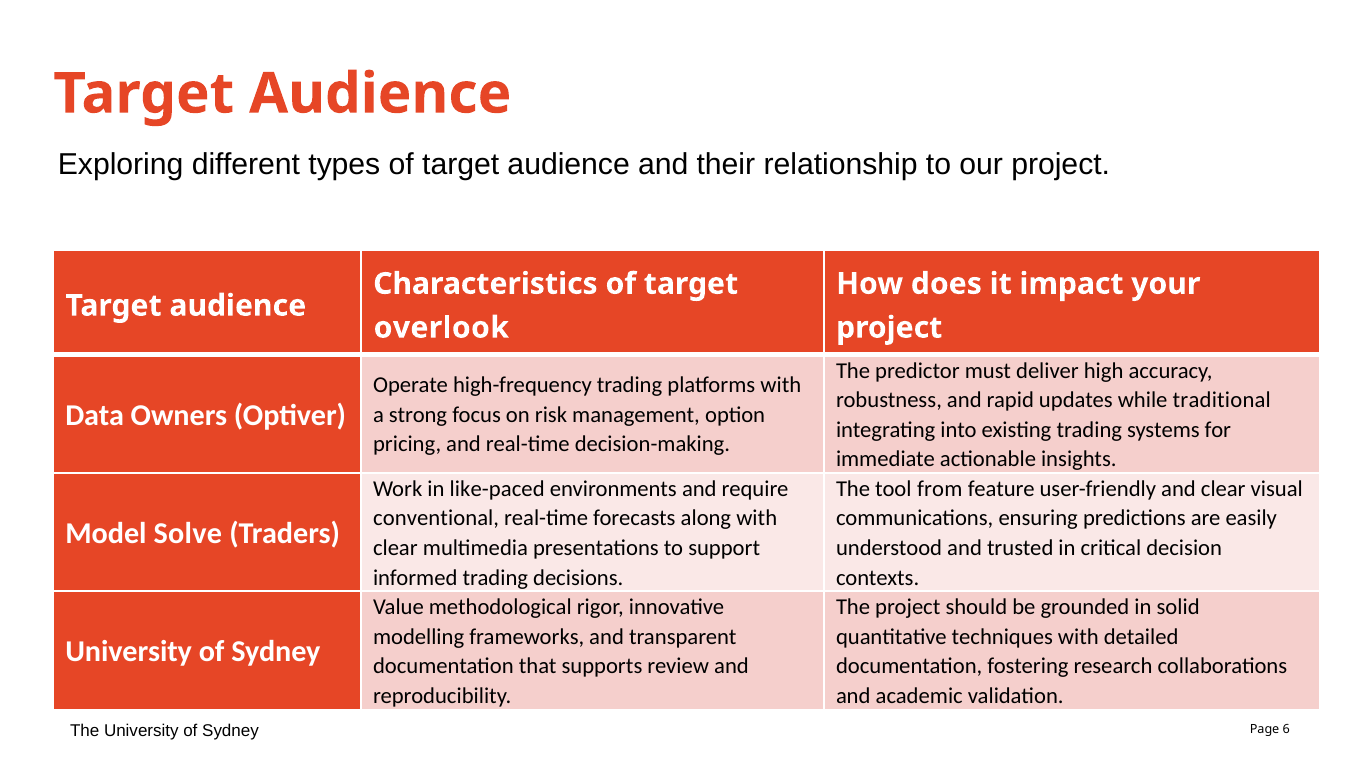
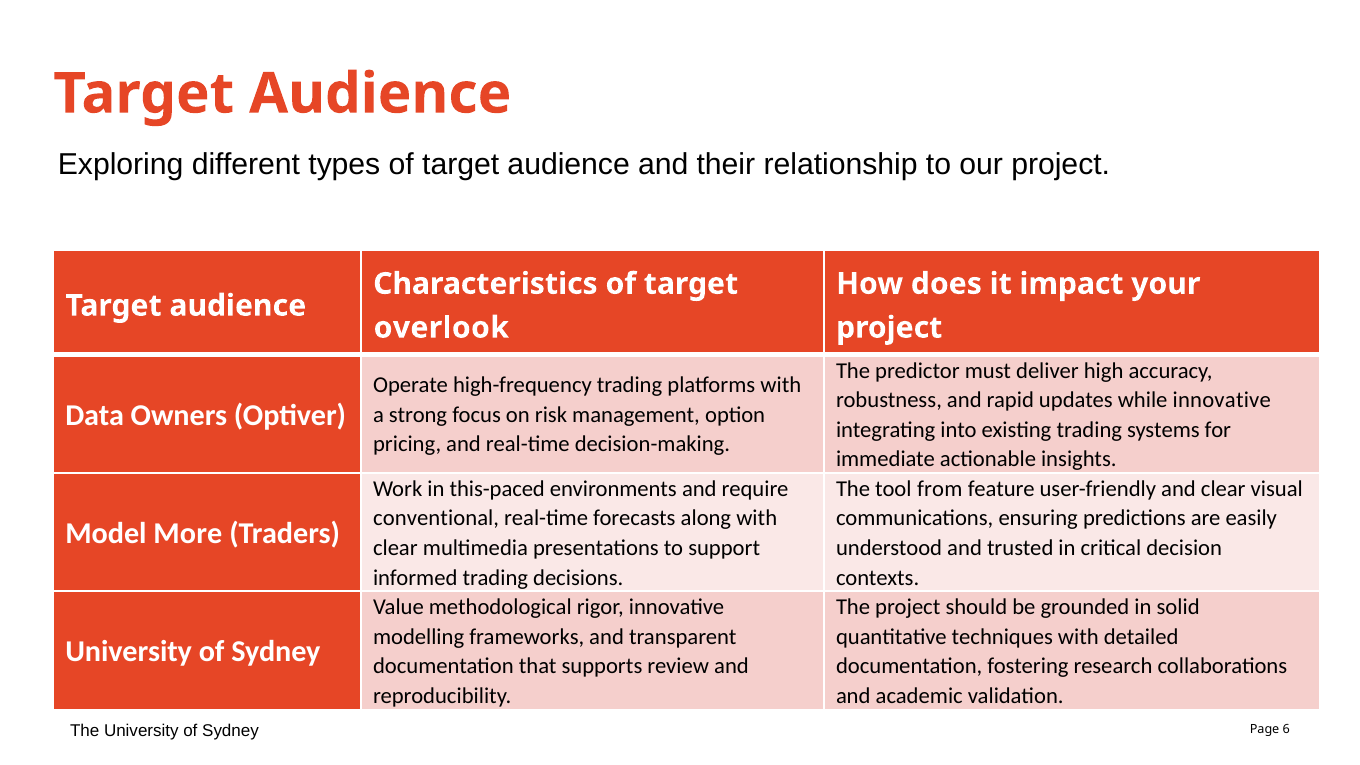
while traditional: traditional -> innovative (1222, 400)
like-paced: like-paced -> this-paced (497, 489)
Solve: Solve -> More (188, 534)
